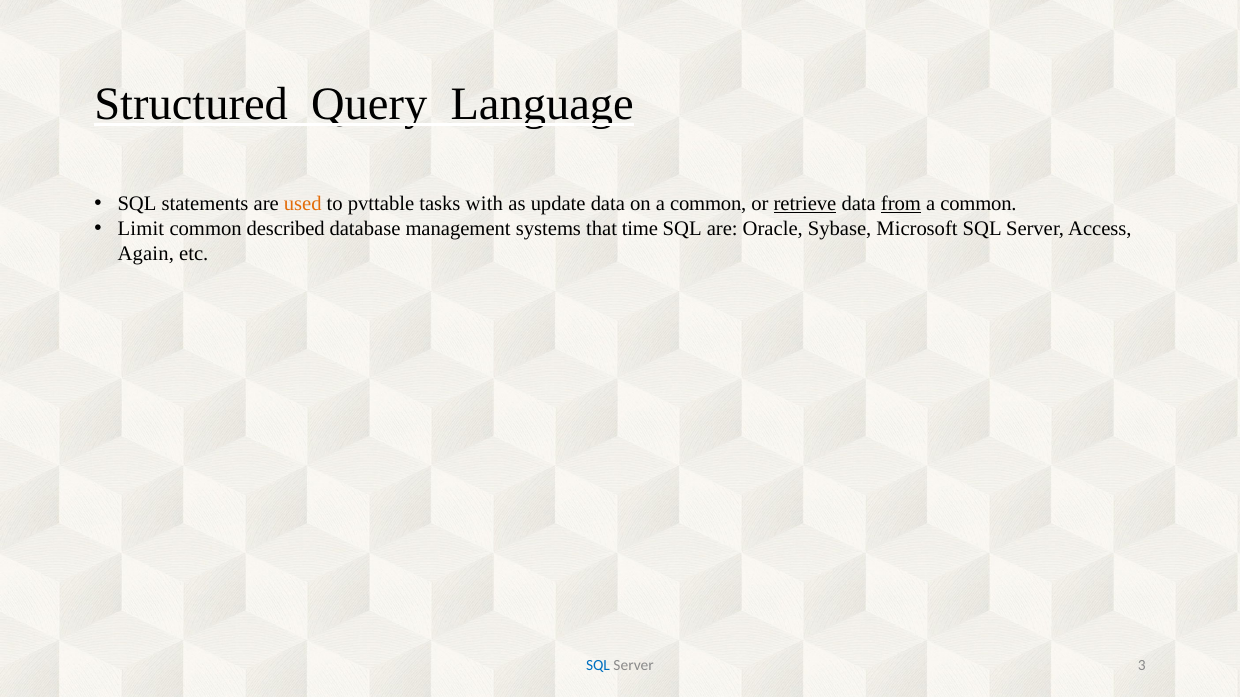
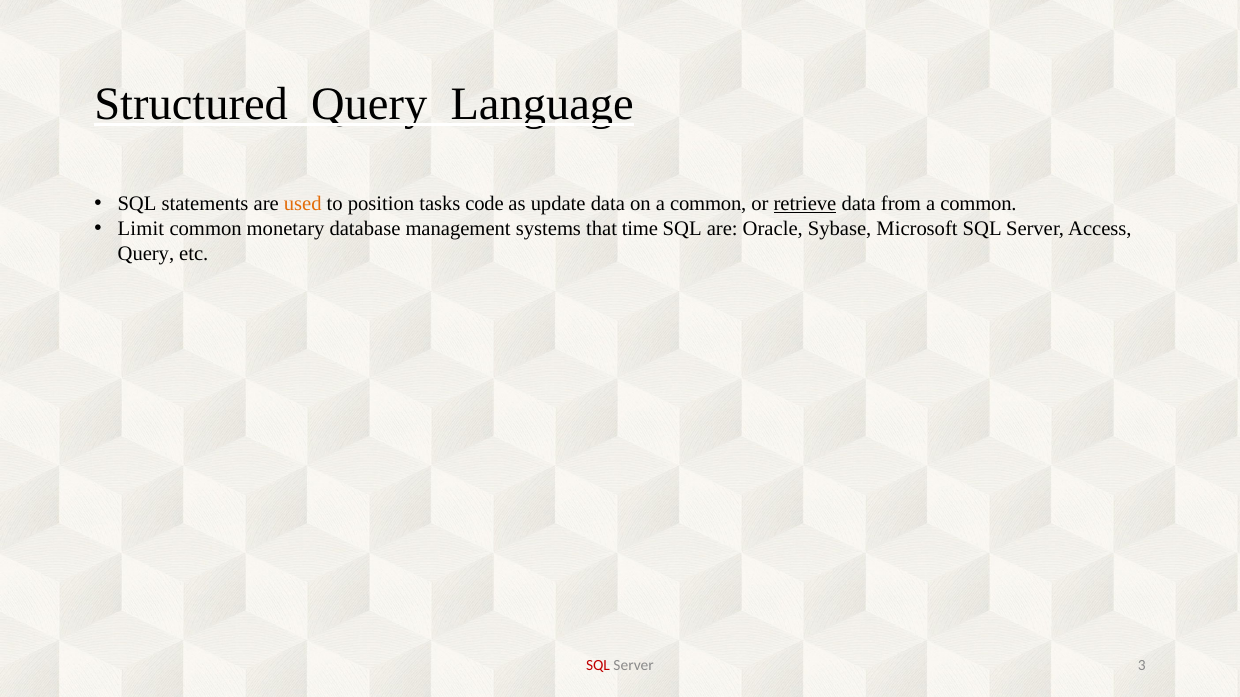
pvttable: pvttable -> position (381, 204)
with: with -> code (485, 204)
from underline: present -> none (901, 204)
described: described -> monetary (286, 229)
Again: Again -> Query (146, 254)
SQL colour: blue -> red (598, 666)
